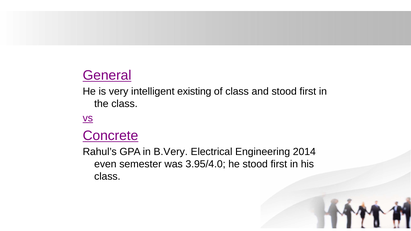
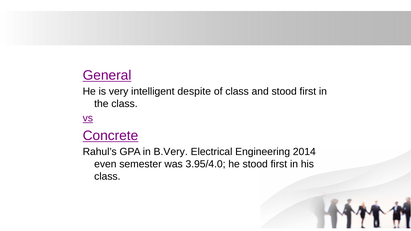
existing: existing -> despite (194, 92)
